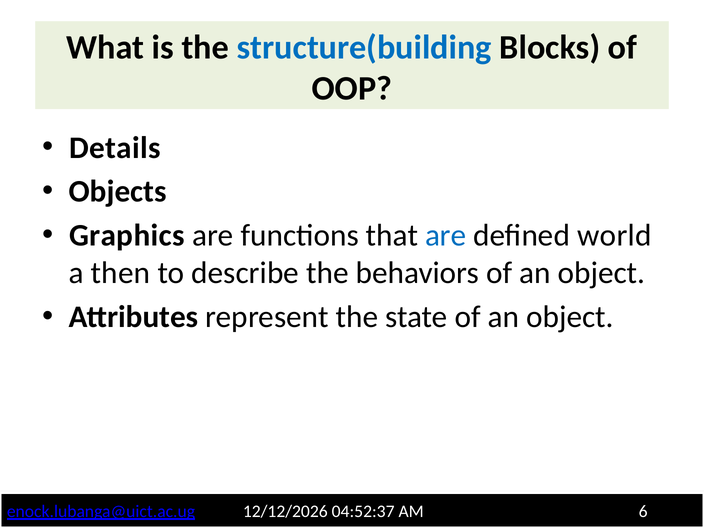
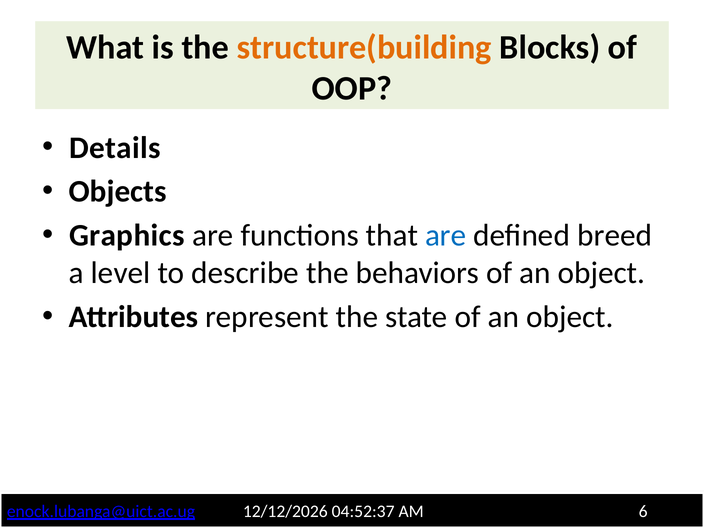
structure(building colour: blue -> orange (364, 48)
world: world -> breed (615, 235)
then: then -> level (121, 273)
